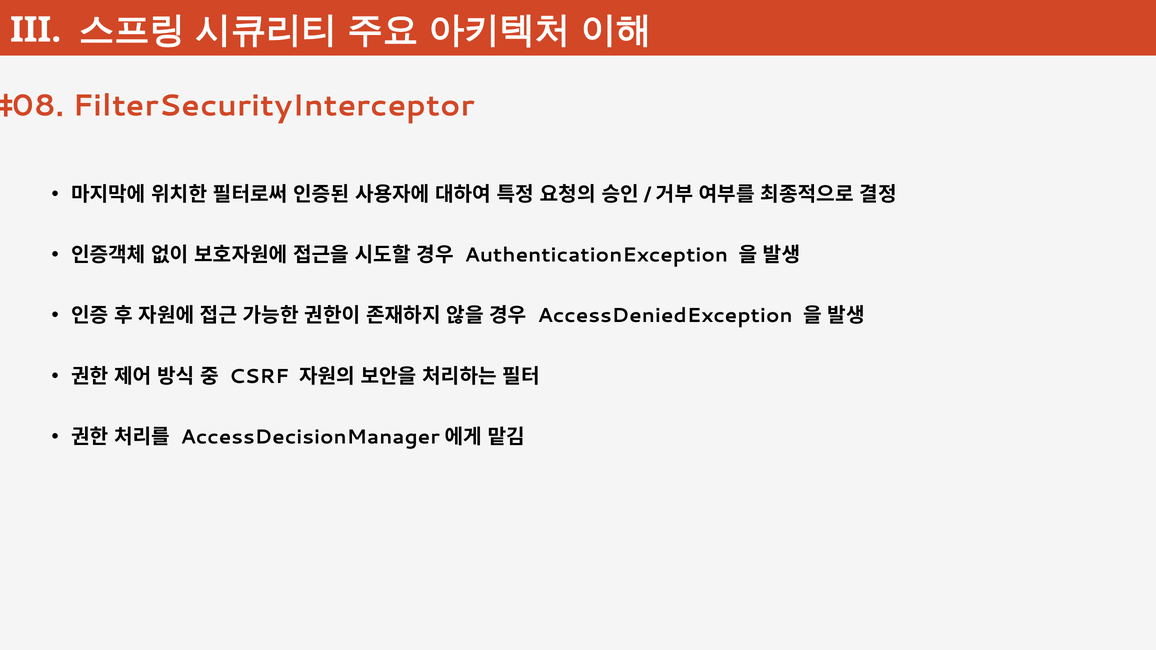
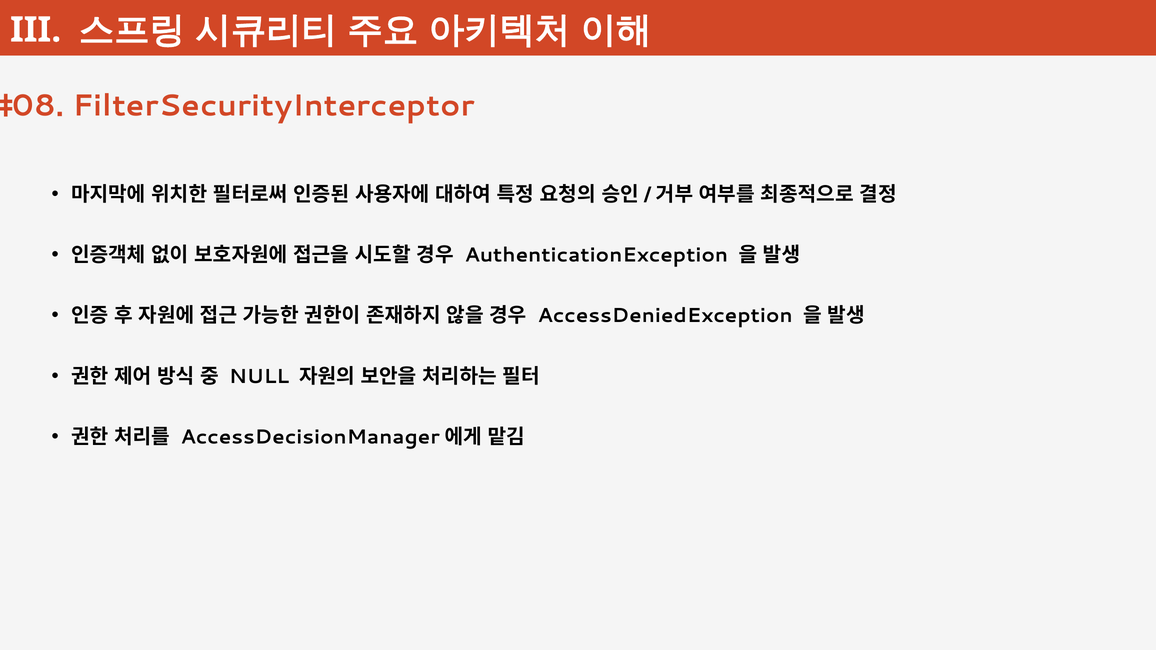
CSRF: CSRF -> NULL (259, 377)
